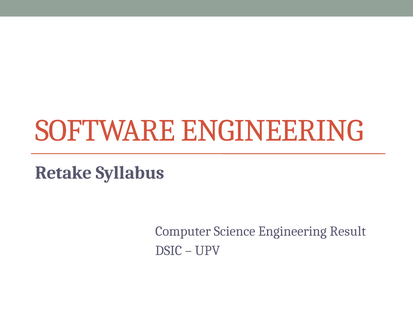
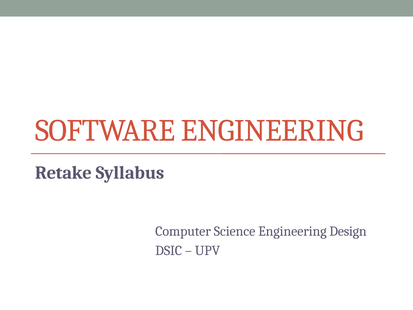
Result: Result -> Design (348, 231)
